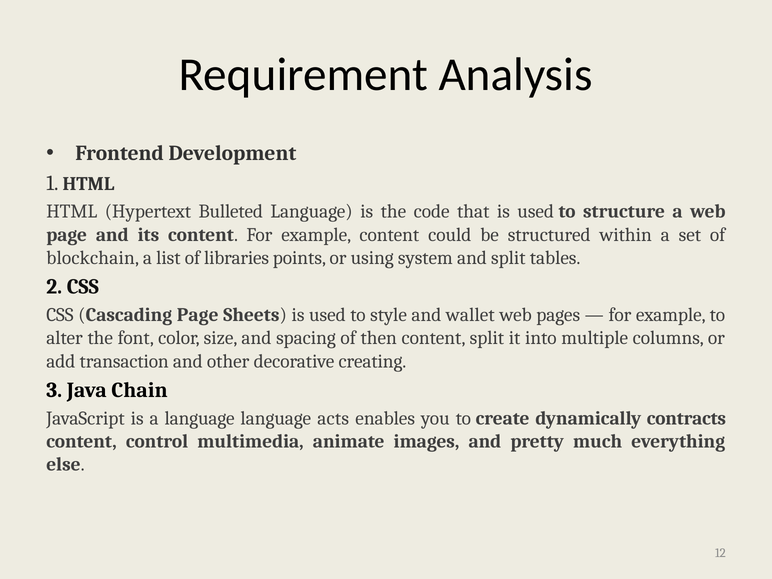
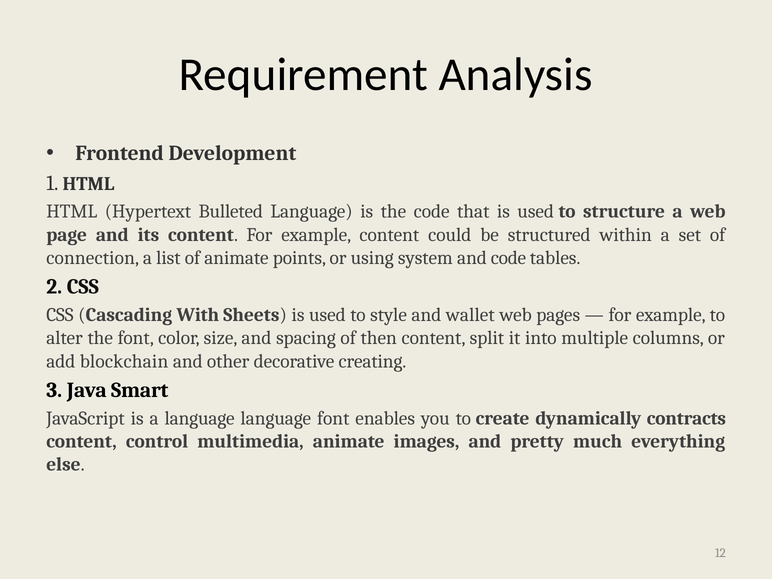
blockchain: blockchain -> connection (93, 258)
of libraries: libraries -> animate (236, 258)
and split: split -> code (508, 258)
Cascading Page: Page -> With (198, 315)
transaction: transaction -> blockchain (124, 361)
Chain: Chain -> Smart (140, 390)
language acts: acts -> font (333, 418)
